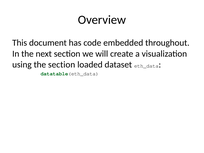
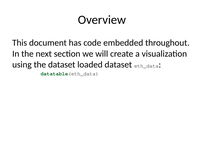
the section: section -> dataset (62, 65)
